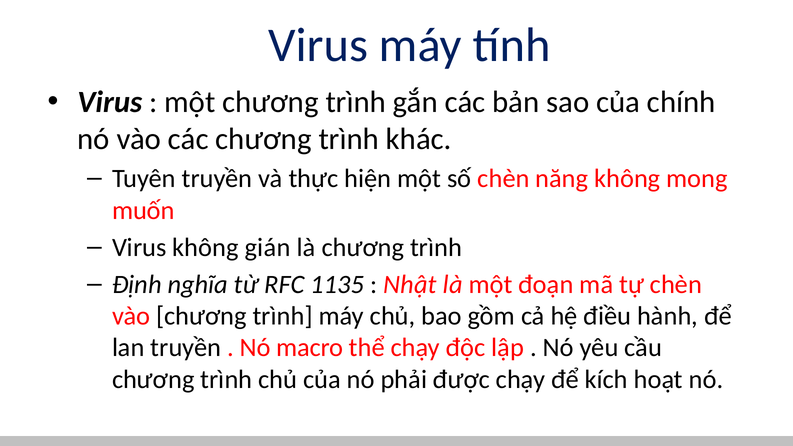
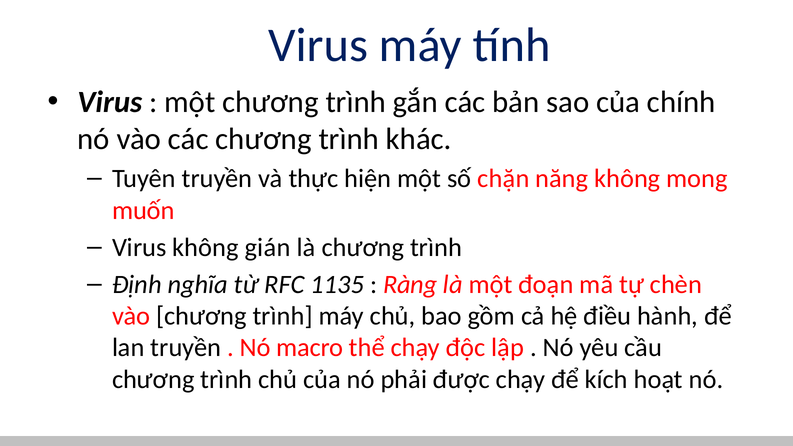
số chèn: chèn -> chặn (503, 179)
Nhật: Nhật -> Ràng (410, 284)
